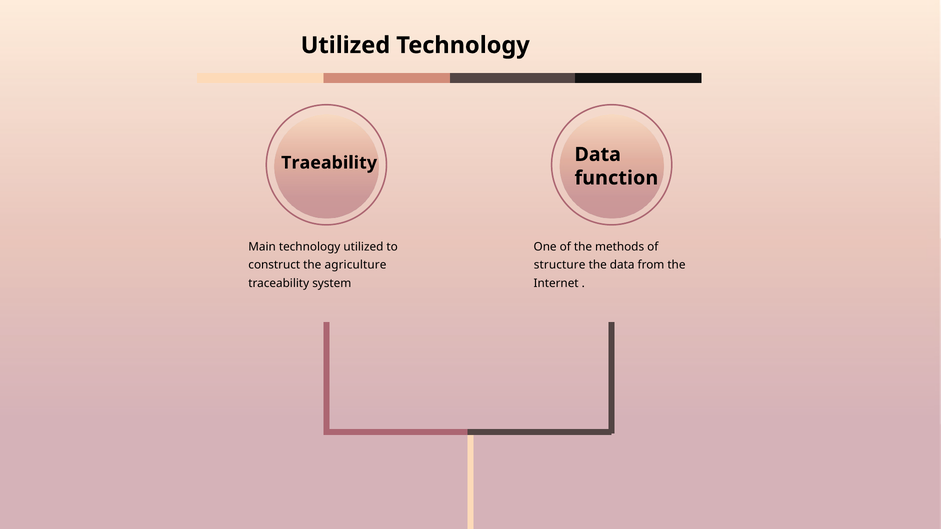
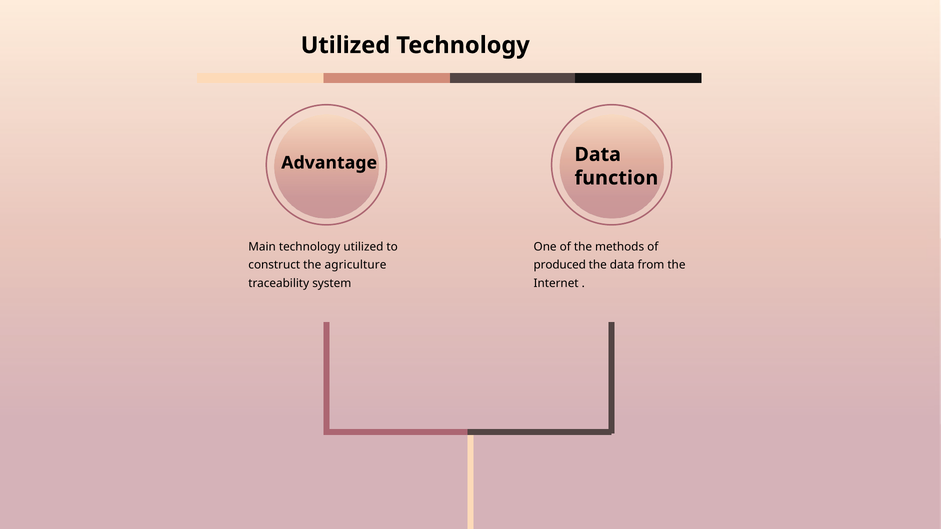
Traeability: Traeability -> Advantage (329, 163)
structure: structure -> produced (560, 265)
